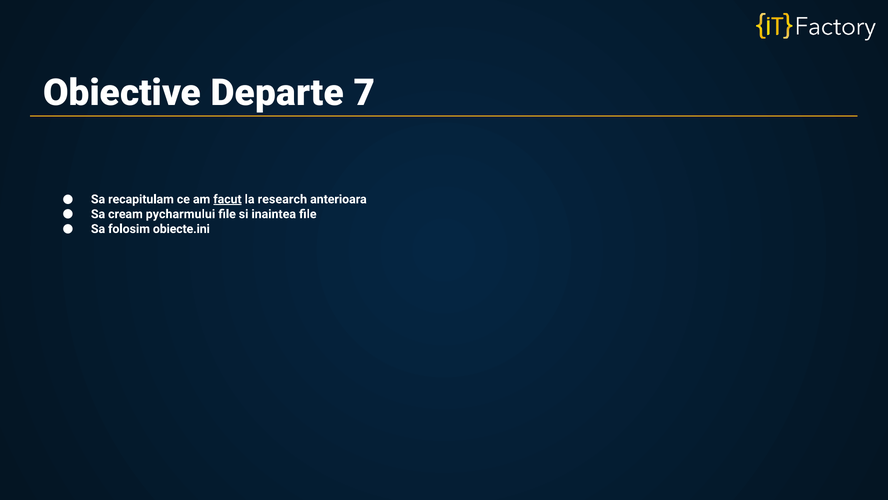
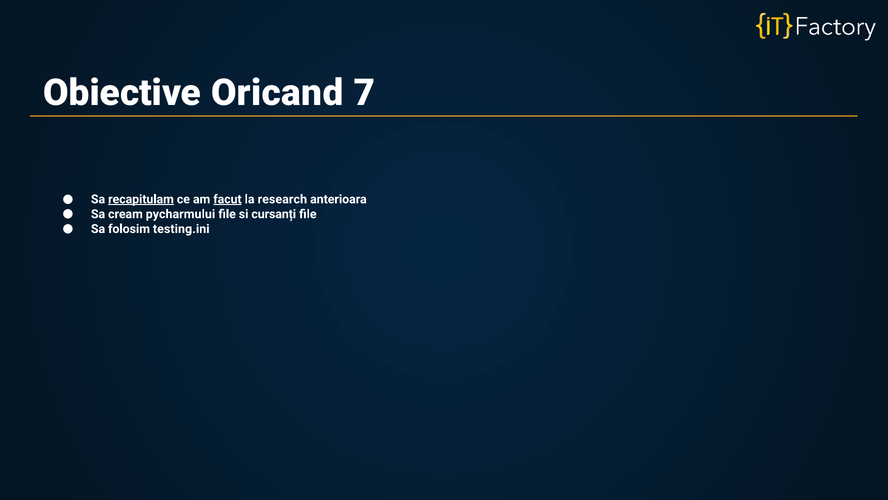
Departe: Departe -> Oricand (277, 93)
recapitulam underline: none -> present (141, 199)
inaintea: inaintea -> cursanți (274, 214)
obiecte.ini: obiecte.ini -> testing.ini (181, 229)
